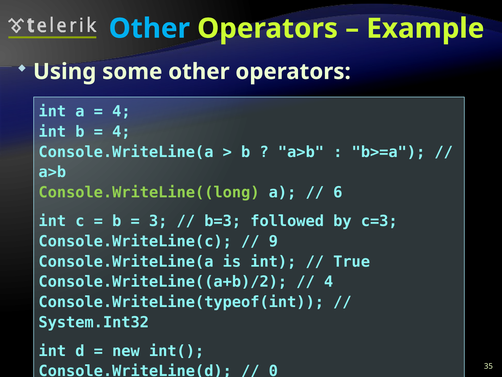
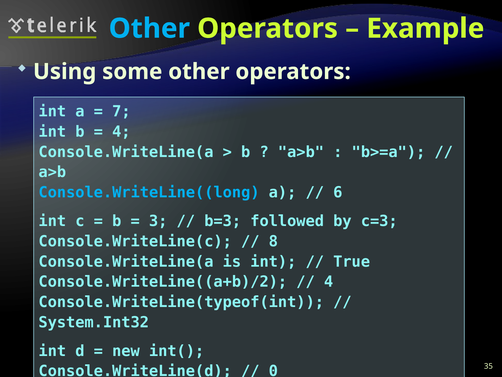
4: 4 -> 7 (121, 111)
Console.WriteLine((long colour: light green -> light blue (149, 192)
9: 9 -> 8 (273, 241)
